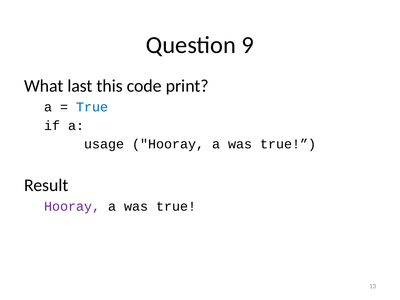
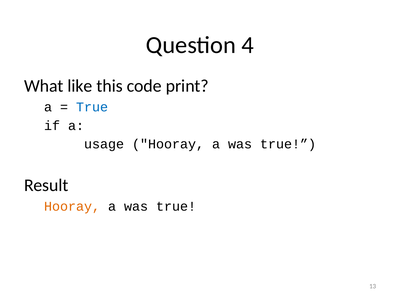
9: 9 -> 4 (248, 45)
last: last -> like (80, 86)
Hooray colour: purple -> orange (72, 206)
